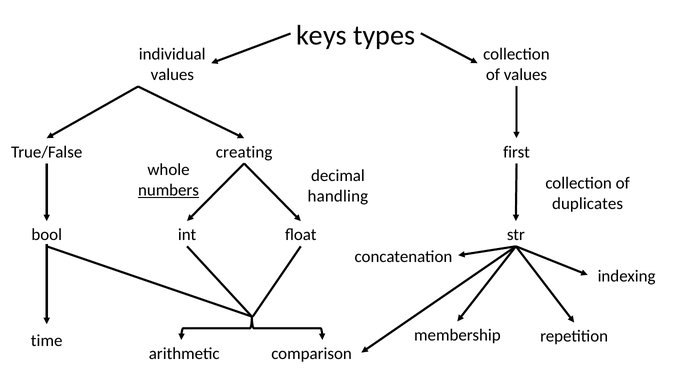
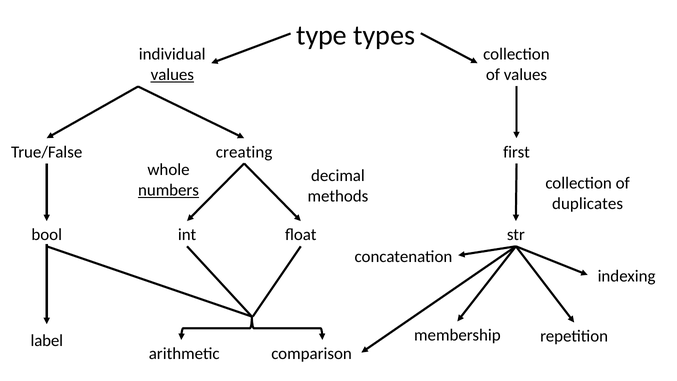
keys: keys -> type (322, 35)
values underline: none -> present (172, 74)
handling: handling -> methods (338, 196)
time: time -> label (47, 340)
